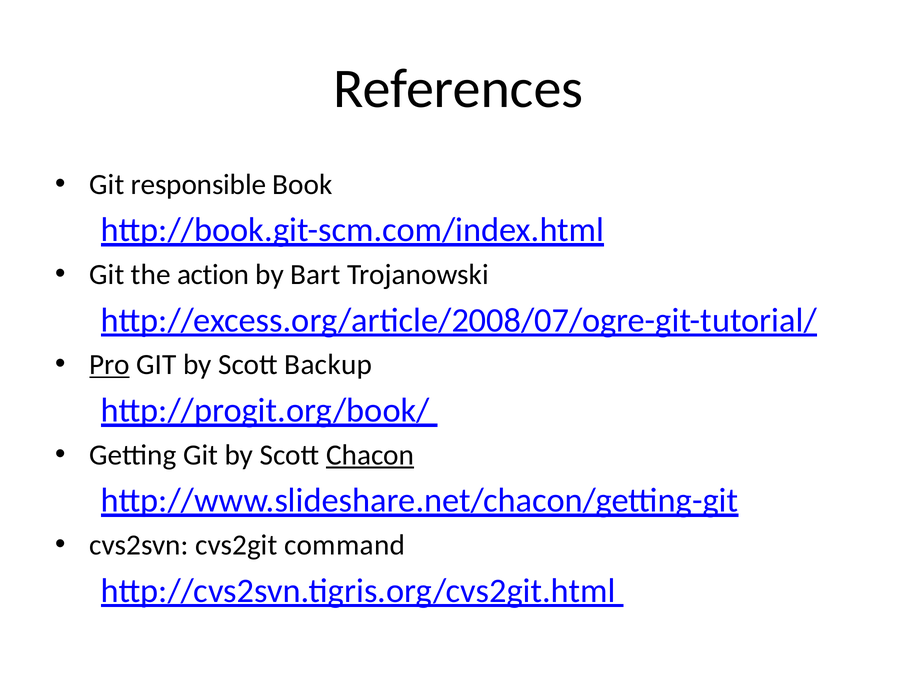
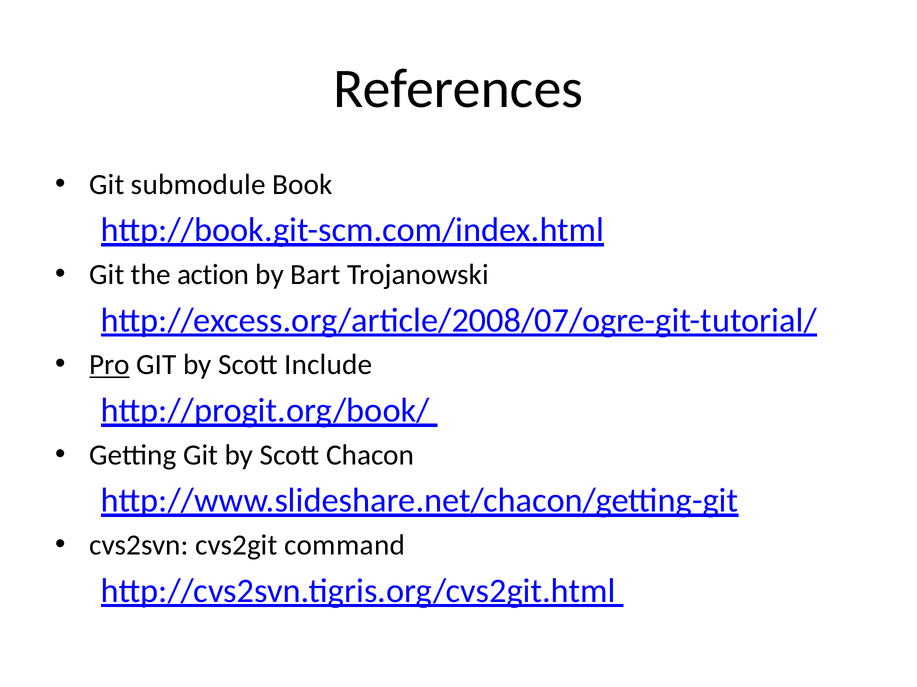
responsible: responsible -> submodule (198, 185)
Backup: Backup -> Include (328, 365)
Chacon underline: present -> none (370, 455)
